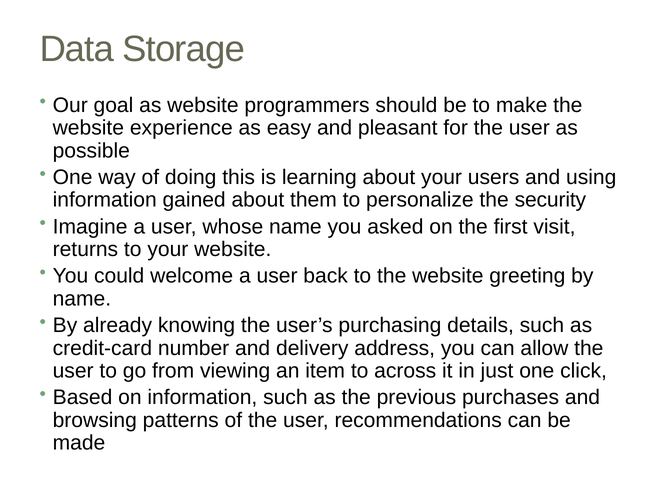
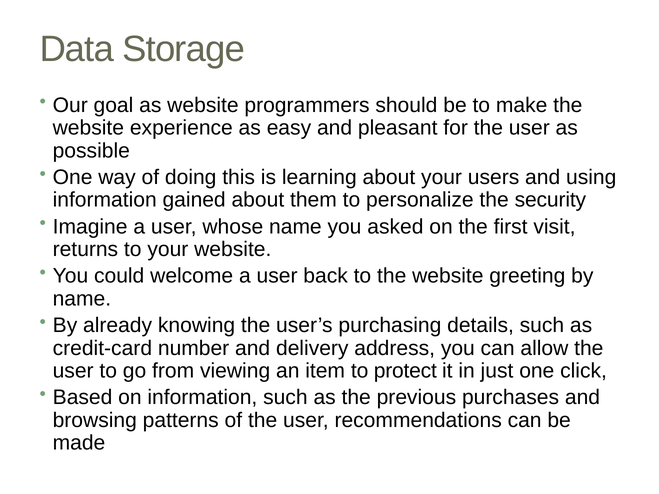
across: across -> protect (405, 371)
